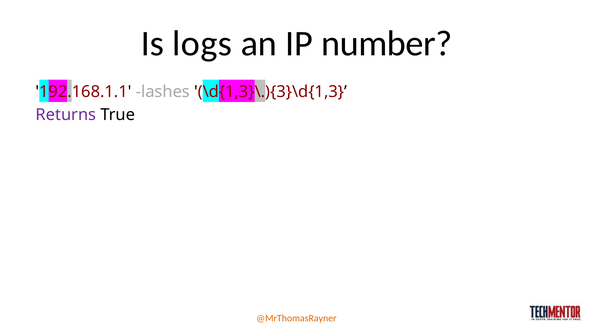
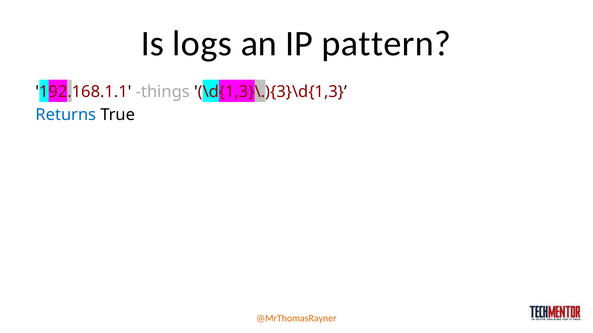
number: number -> pattern (386, 44)
lashes: lashes -> things (163, 92)
Returns colour: purple -> blue (66, 115)
